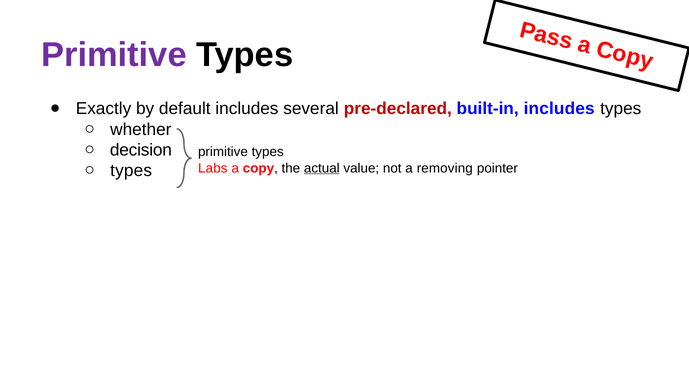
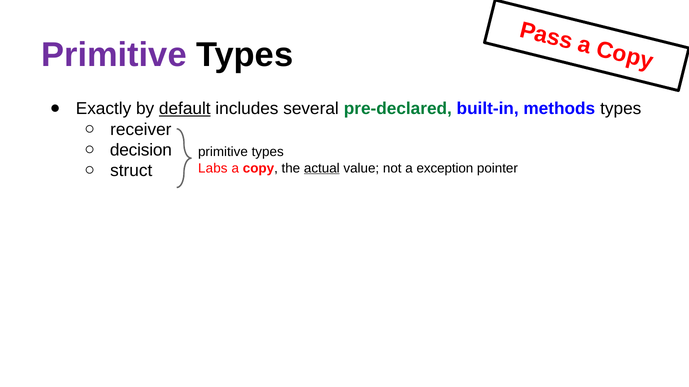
default underline: none -> present (185, 109)
pre-declared colour: red -> green (398, 109)
built-in includes: includes -> methods (559, 109)
whether: whether -> receiver (141, 130)
types: types -> struct (131, 171)
removing: removing -> exception (445, 168)
